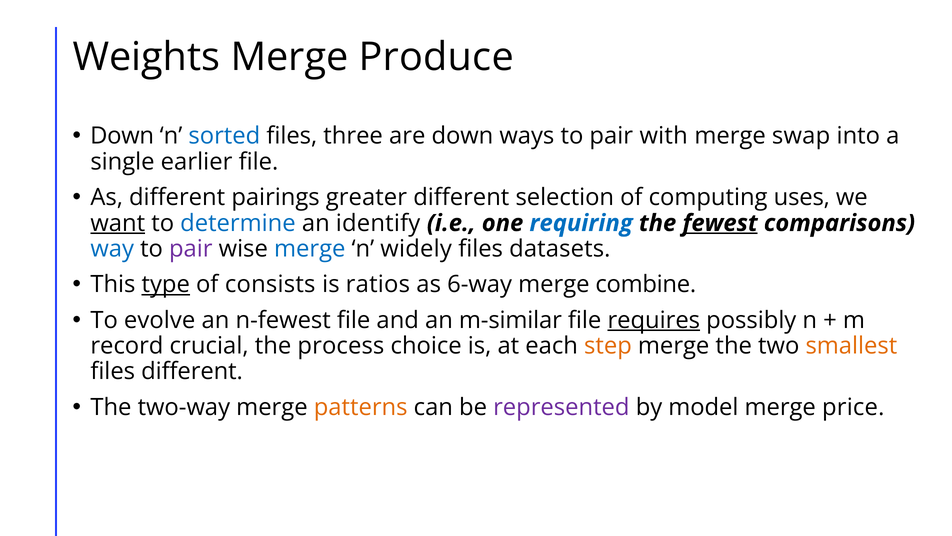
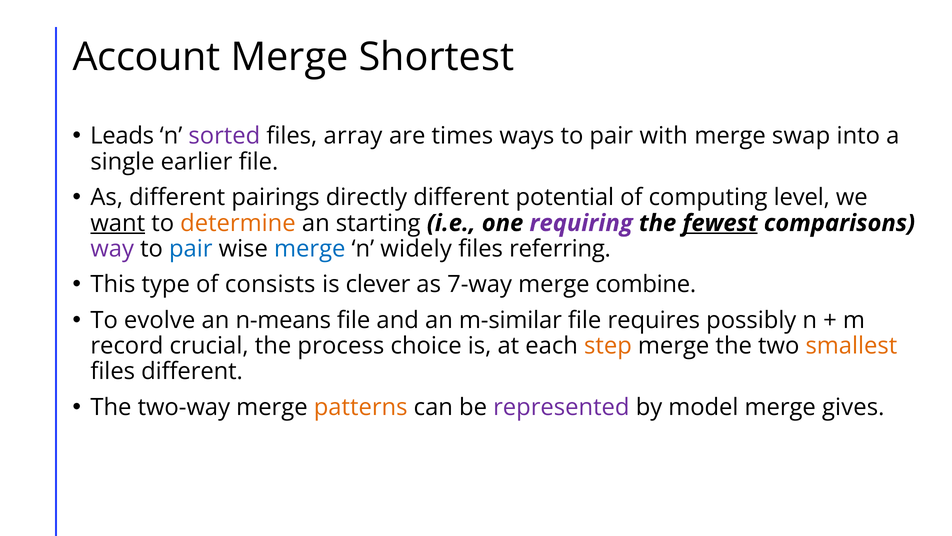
Weights: Weights -> Account (147, 57)
Produce: Produce -> Shortest (436, 57)
Down: Down -> Leads (122, 136)
sorted colour: blue -> purple (224, 136)
three: three -> array (353, 136)
are down: down -> times (462, 136)
greater: greater -> directly (366, 197)
selection: selection -> potential (565, 197)
uses: uses -> level (802, 197)
determine colour: blue -> orange (238, 223)
identify: identify -> starting (378, 223)
requiring colour: blue -> purple (581, 223)
way colour: blue -> purple (112, 249)
pair colour: purple -> blue (191, 249)
datasets: datasets -> referring (560, 249)
type underline: present -> none (166, 284)
ratios: ratios -> clever (378, 284)
6-way: 6-way -> 7-way (480, 284)
n-fewest: n-fewest -> n-means (283, 320)
requires underline: present -> none (654, 320)
price: price -> gives (853, 407)
